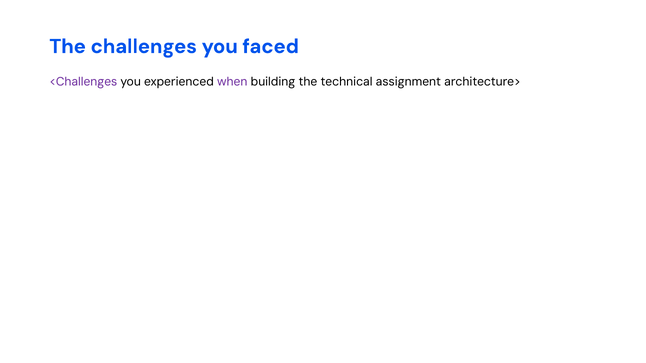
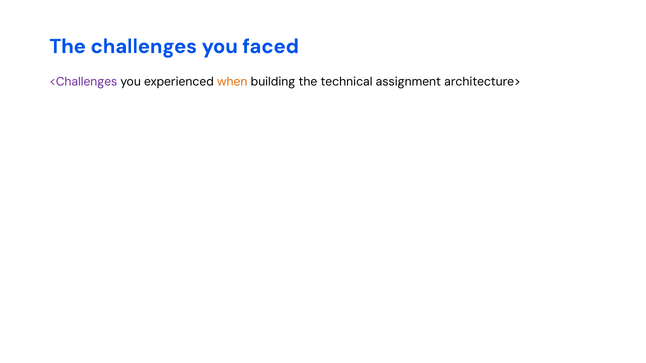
when colour: purple -> orange (232, 82)
